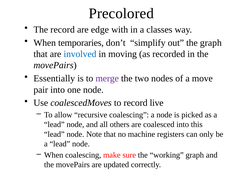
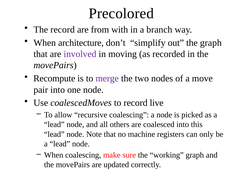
edge: edge -> from (100, 30)
classes: classes -> branch (159, 30)
temporaries: temporaries -> architecture (81, 43)
involved colour: blue -> purple (80, 54)
Essentially: Essentially -> Recompute (54, 78)
